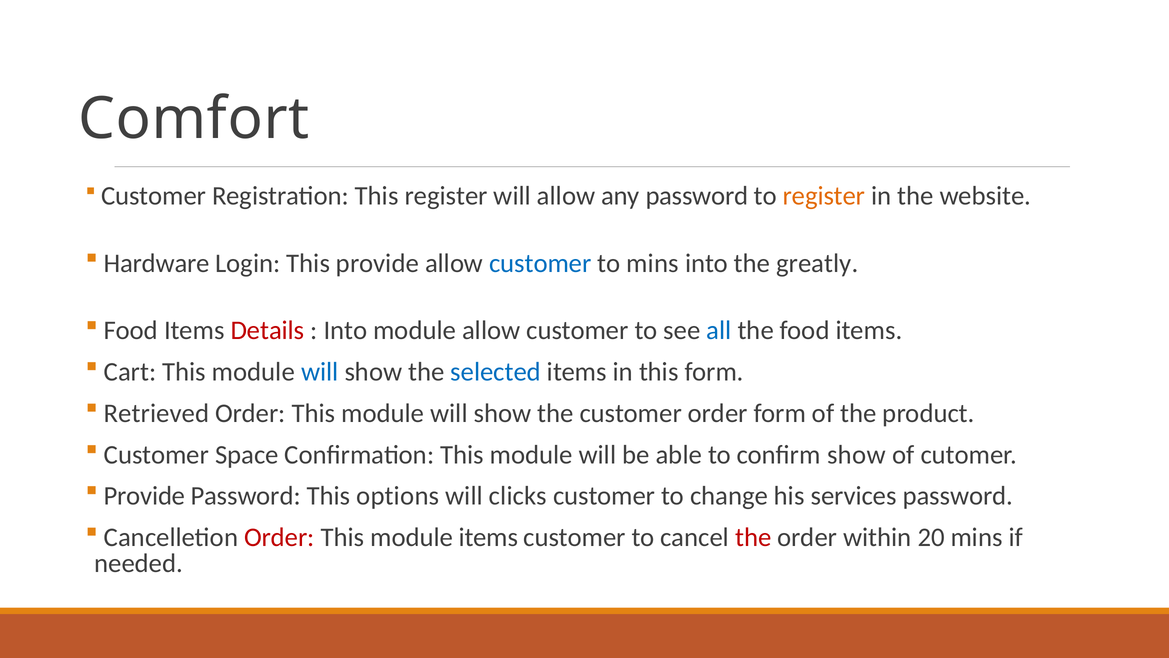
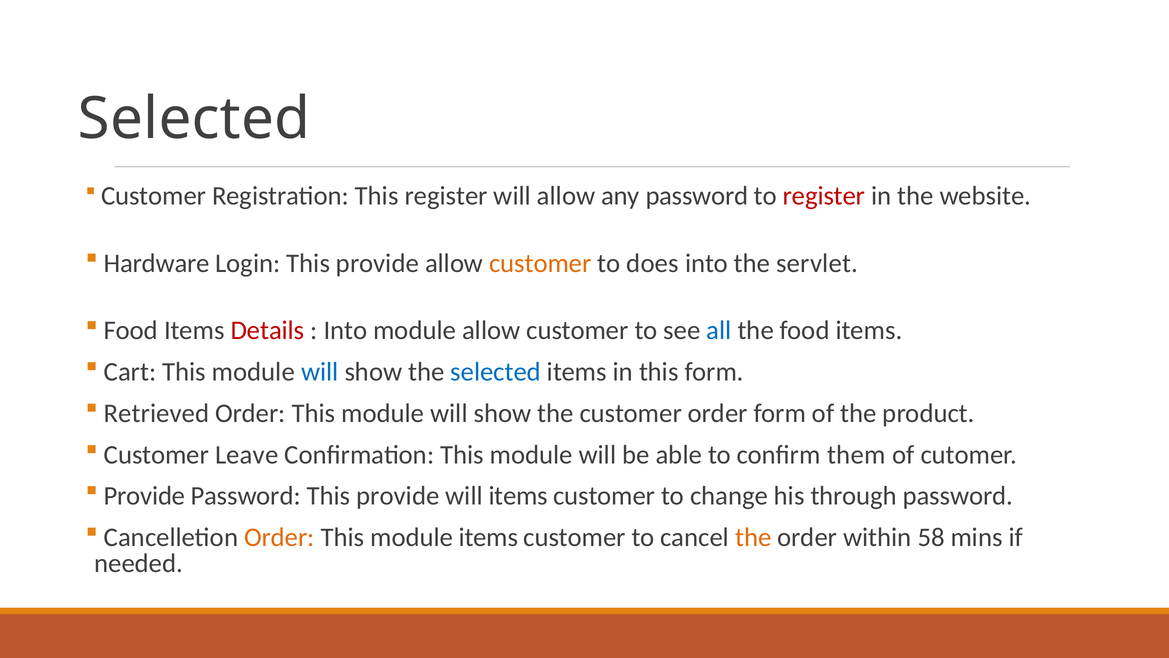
Comfort: Comfort -> Selected (194, 119)
register colour: orange -> red (824, 196)
customer colour: blue -> orange (540, 263)
to mins: mins -> does (653, 263)
greatly: greatly -> servlet (817, 263)
Space: Space -> Leave (247, 454)
confirm show: show -> them (856, 454)
Password This options: options -> provide (398, 496)
will clicks: clicks -> items (518, 496)
services: services -> through (854, 496)
Order colour: red -> orange (279, 537)
the colour: red -> orange (753, 537)
20: 20 -> 58 (931, 537)
